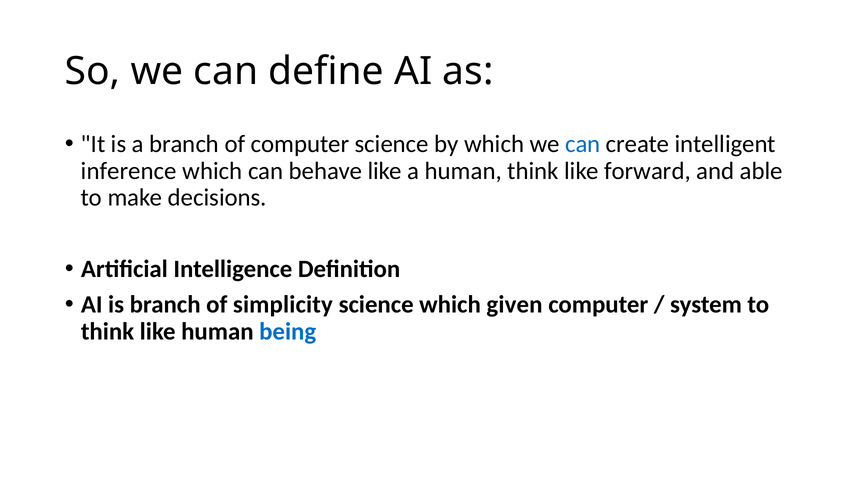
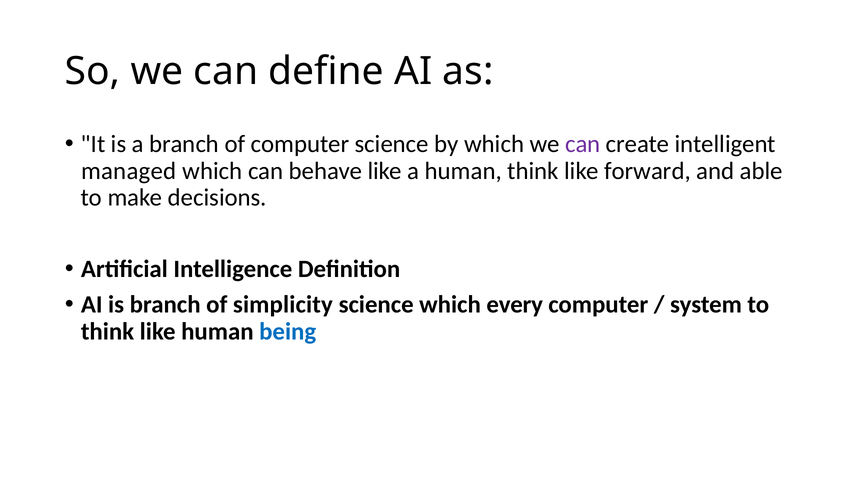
can colour: blue -> purple (583, 144)
inference: inference -> managed (129, 171)
given: given -> every (515, 305)
